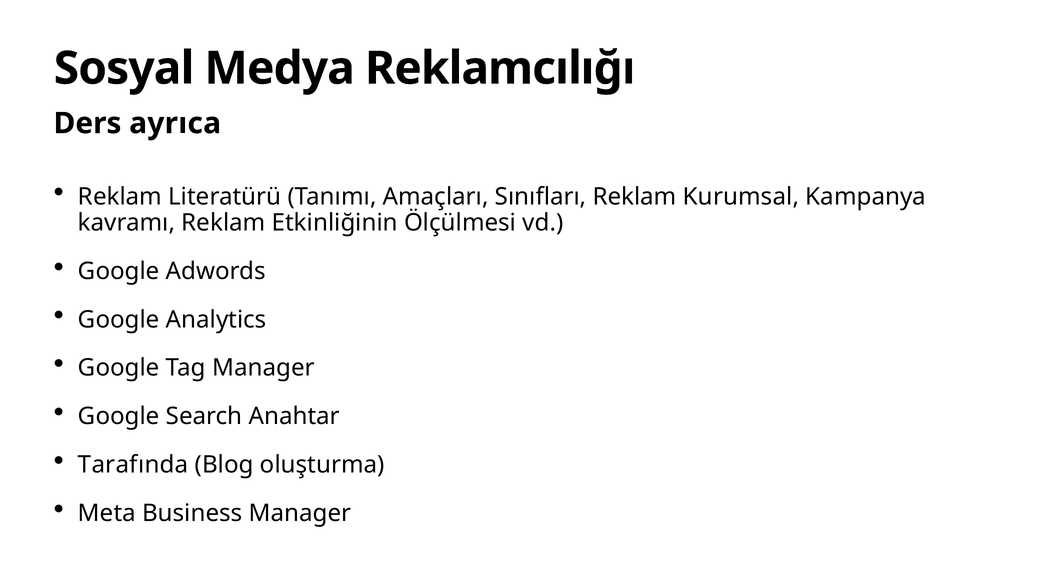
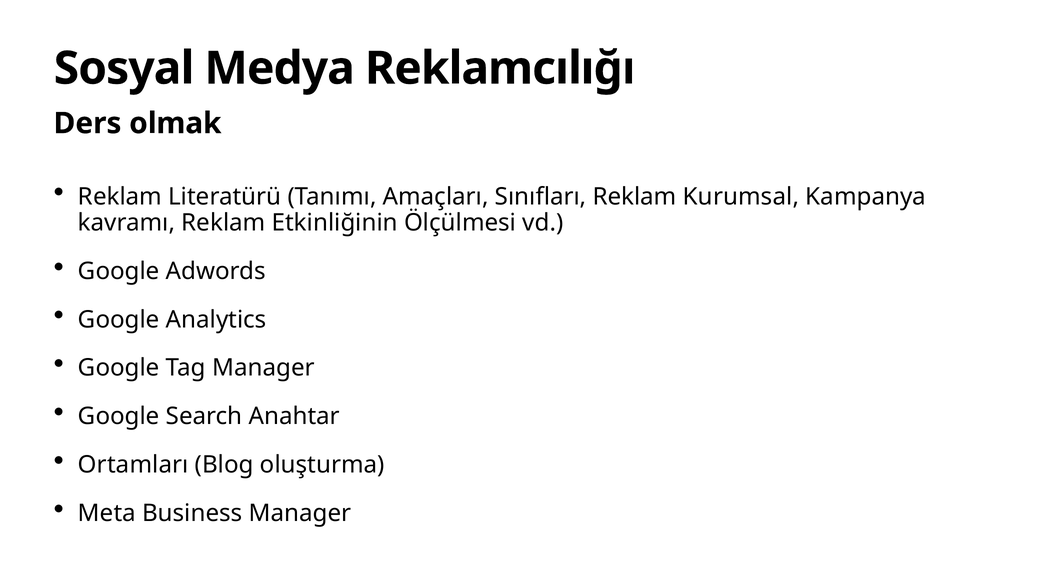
ayrıca: ayrıca -> olmak (175, 123)
Tarafında: Tarafında -> Ortamları (133, 465)
